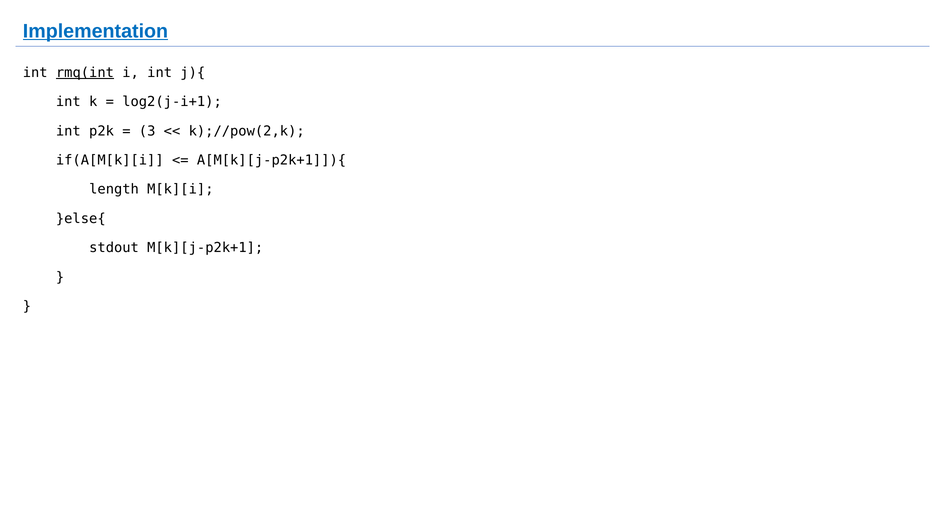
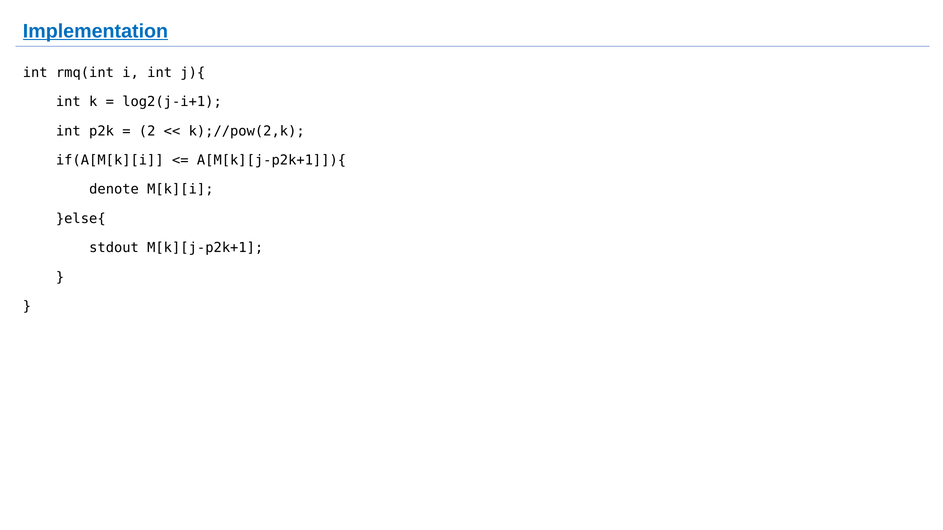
rmq(int underline: present -> none (85, 73)
3: 3 -> 2 (147, 131)
length: length -> denote (114, 190)
